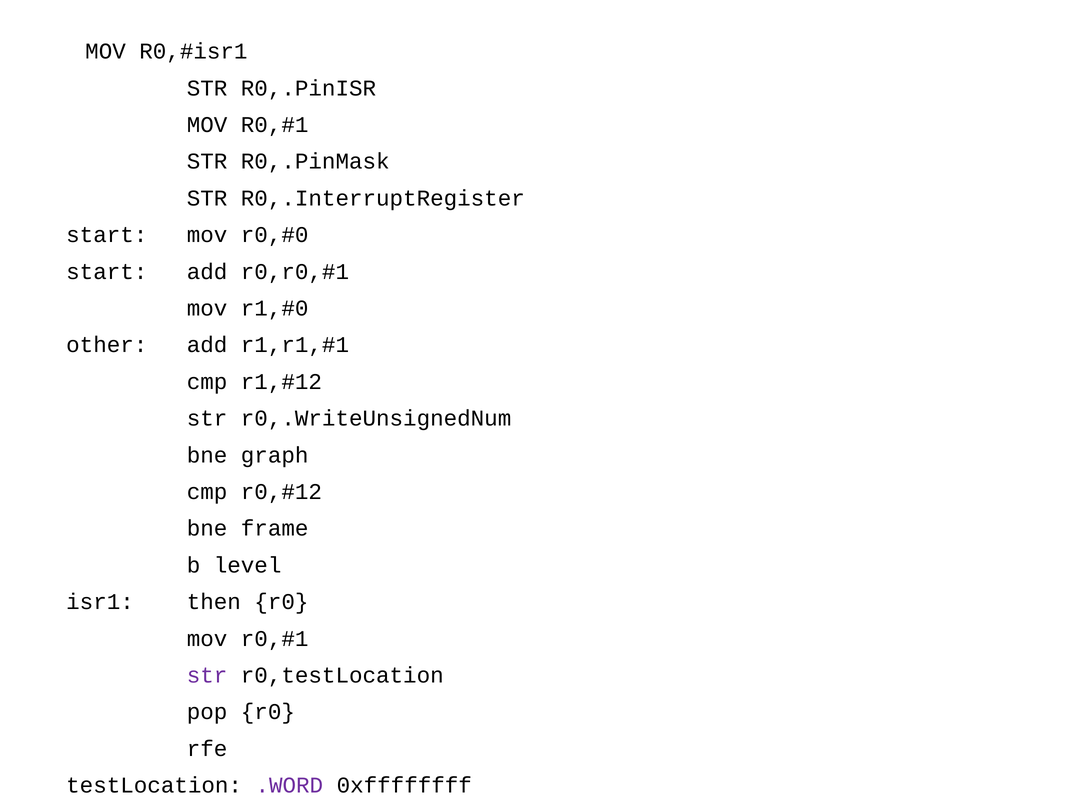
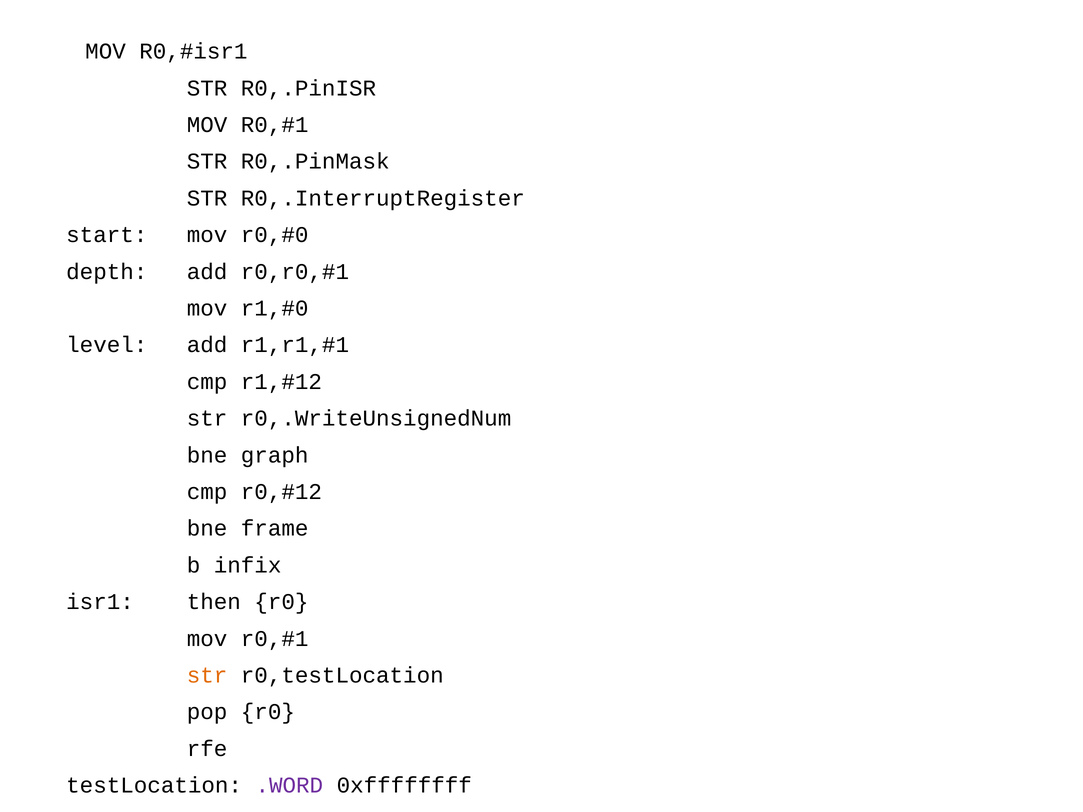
start: start -> depth (107, 272)
other: other -> level (107, 345)
level: level -> infix (248, 565)
str colour: purple -> orange (207, 675)
